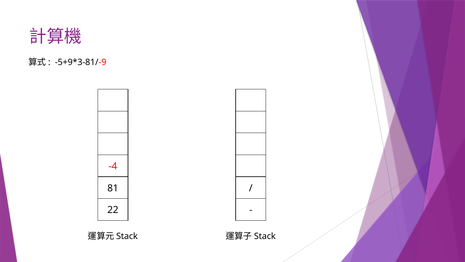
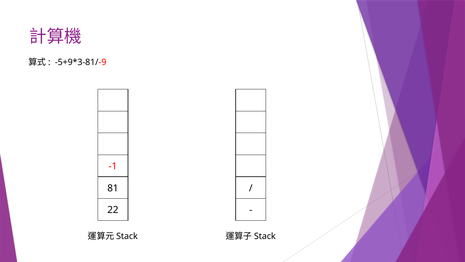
-4: -4 -> -1 (113, 166)
